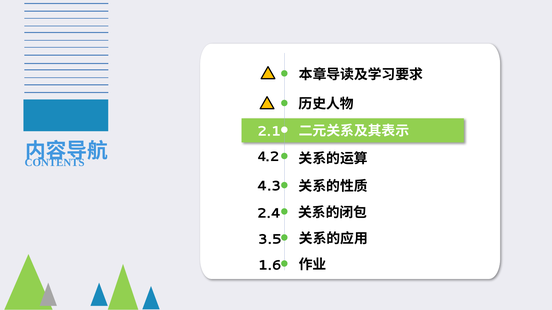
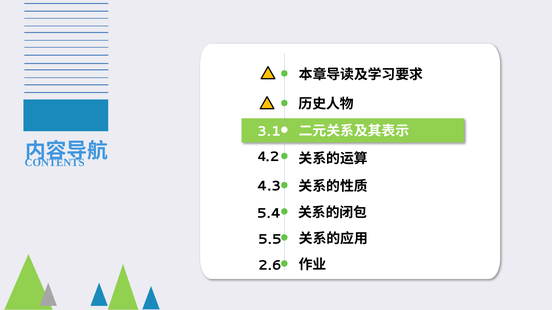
2.1: 2.1 -> 3.1 (269, 131)
2.4: 2.4 -> 5.4 (269, 214)
3.5: 3.5 -> 5.5 (270, 240)
1.6: 1.6 -> 2.6 (270, 266)
